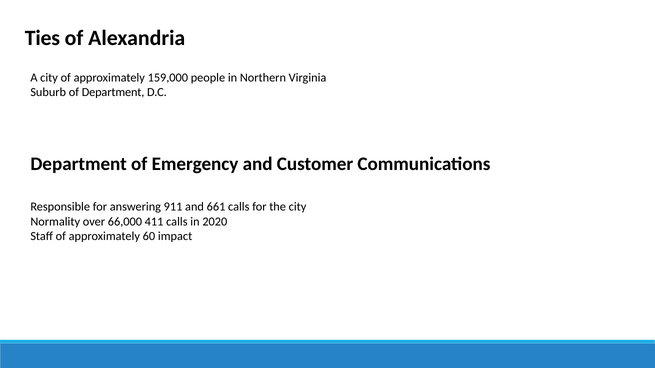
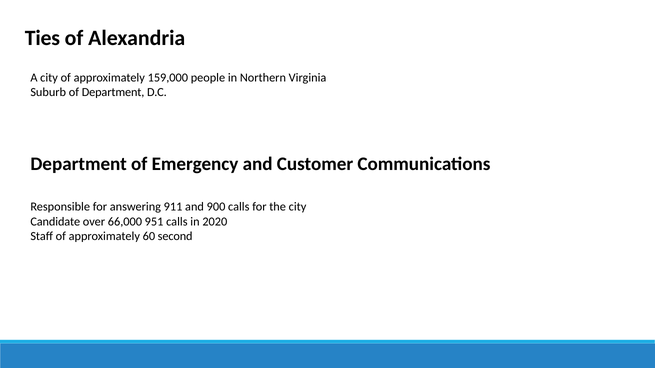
661: 661 -> 900 (216, 207)
Normality: Normality -> Candidate (55, 222)
411: 411 -> 951 (154, 222)
impact: impact -> second (175, 237)
